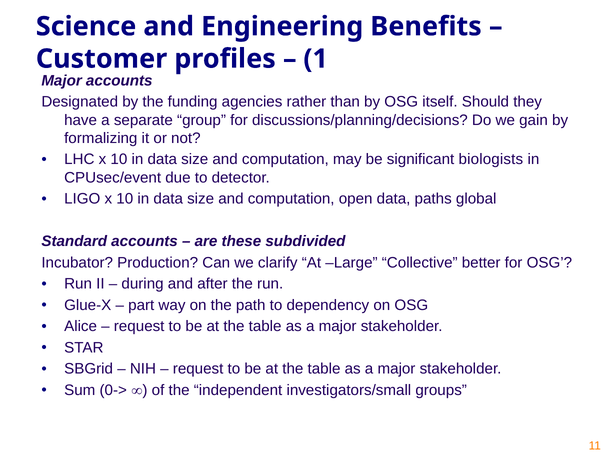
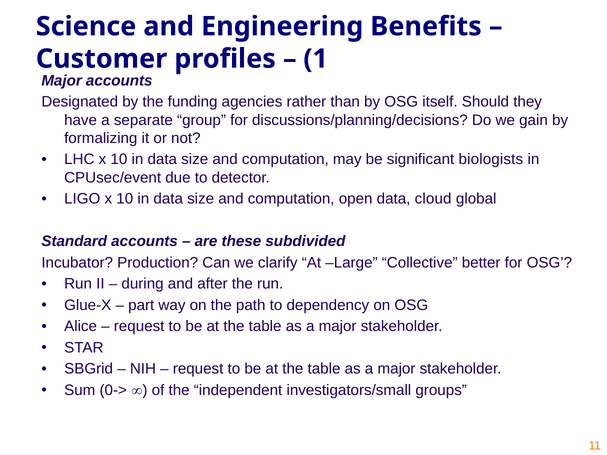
paths: paths -> cloud (433, 199)
